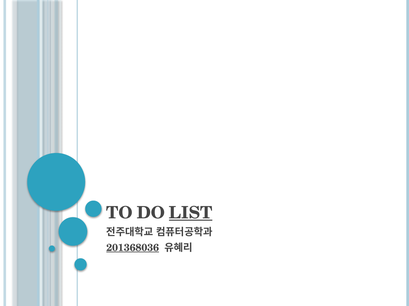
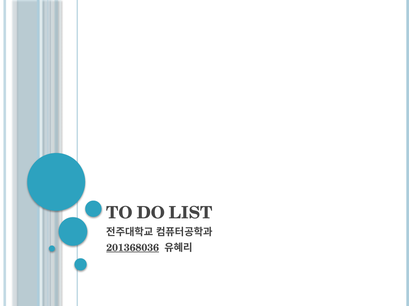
LIST underline: present -> none (191, 213)
